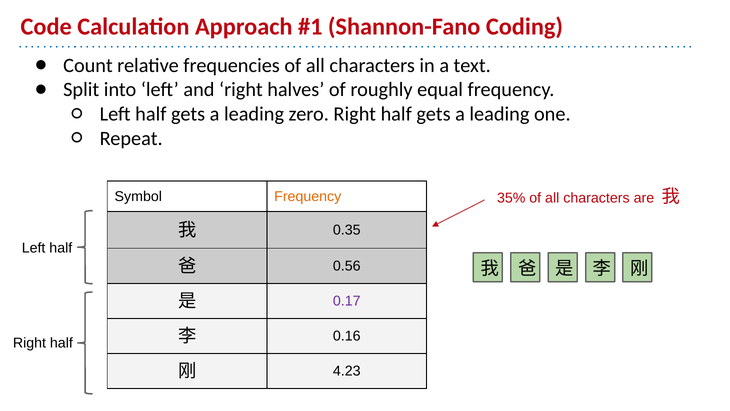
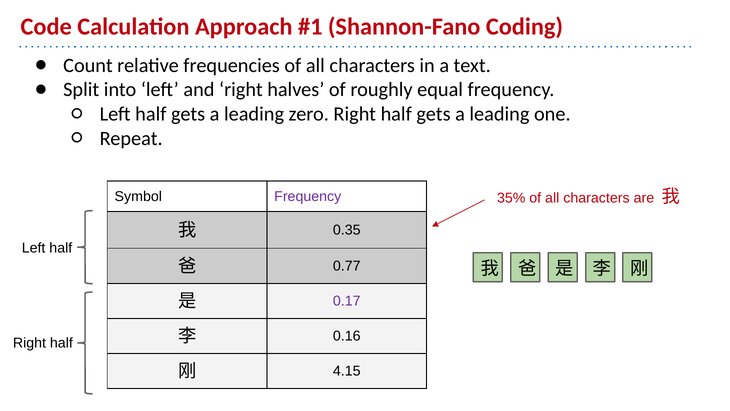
Frequency colour: orange -> purple (308, 196)
0.56: 0.56 -> 0.77 (347, 266)
4.23: 4.23 -> 4.15 (347, 371)
